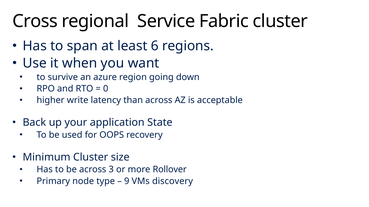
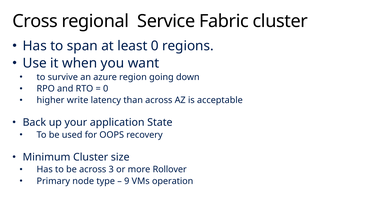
least 6: 6 -> 0 (155, 46)
discovery: discovery -> operation (173, 182)
